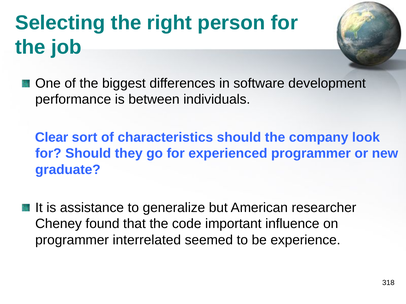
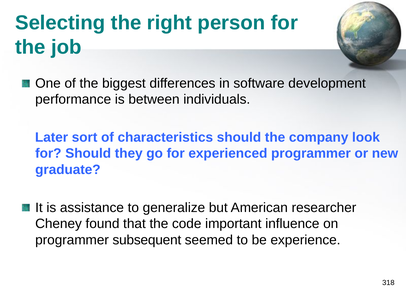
Clear: Clear -> Later (52, 138)
interrelated: interrelated -> subsequent (147, 240)
